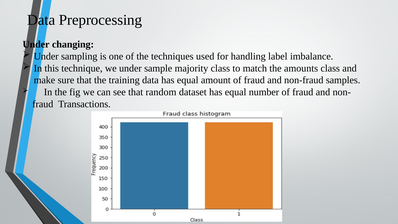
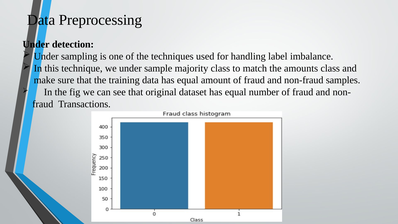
changing: changing -> detection (73, 44)
random: random -> original (161, 92)
